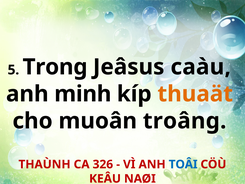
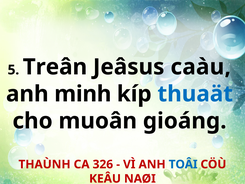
Trong: Trong -> Treân (55, 67)
thuaät colour: orange -> blue (195, 94)
troâng: troâng -> gioáng (185, 121)
